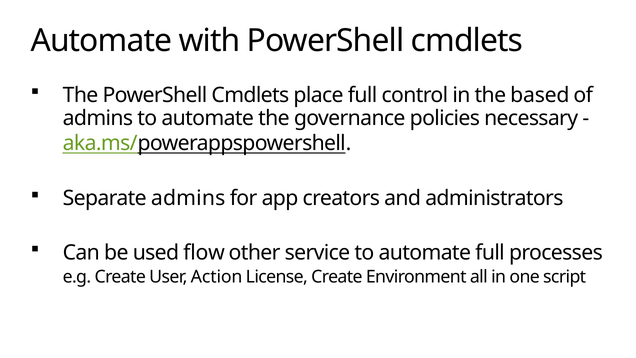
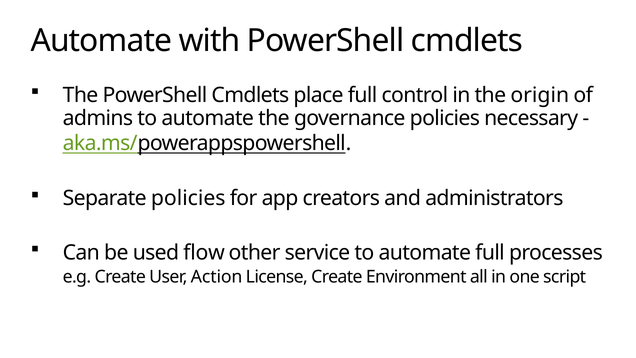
based: based -> origin (540, 95)
Separate admins: admins -> policies (188, 198)
